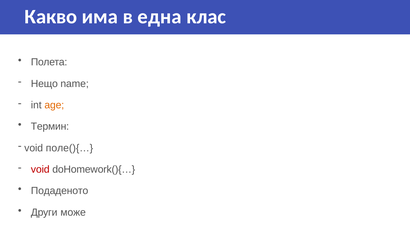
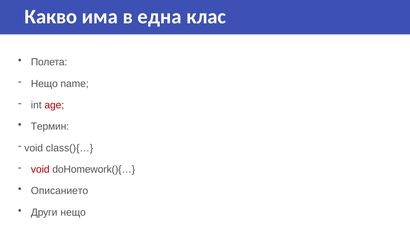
age colour: orange -> red (54, 105)
поле(){…: поле(){… -> class(){… (70, 148)
Подаденото: Подаденото -> Описанието (60, 191)
Други може: може -> нещо (73, 212)
